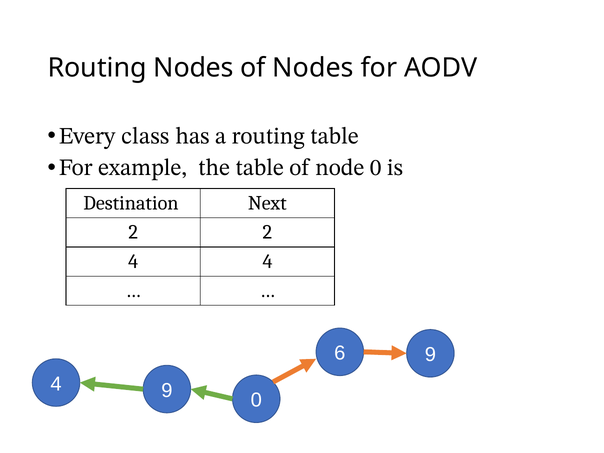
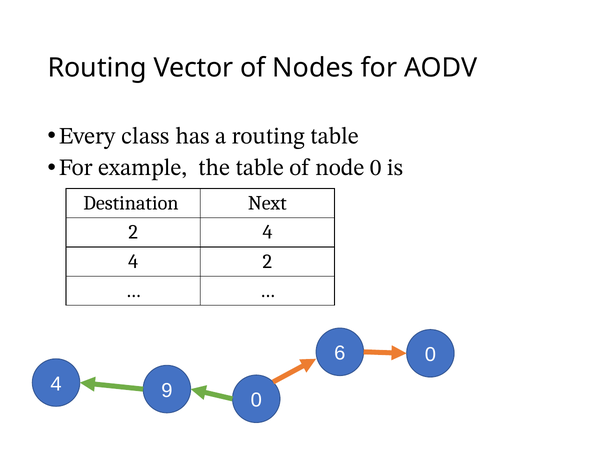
Routing Nodes: Nodes -> Vector (194, 68)
2 2: 2 -> 4 (267, 232)
4 4: 4 -> 2 (267, 261)
6 9: 9 -> 0 (430, 355)
